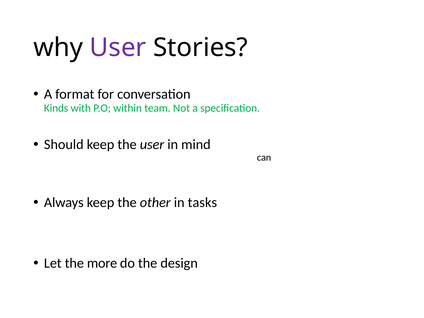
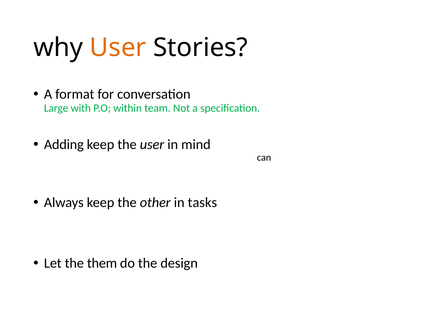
User colour: purple -> orange (118, 47)
Kinds: Kinds -> Large (56, 108)
Should: Should -> Adding (64, 145)
more: more -> them (102, 263)
